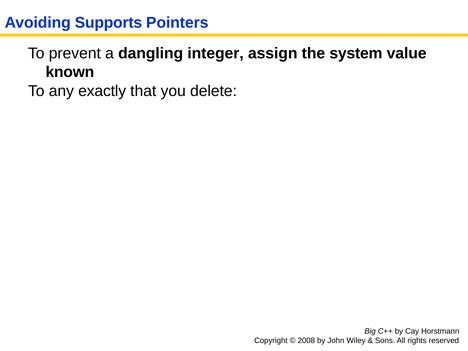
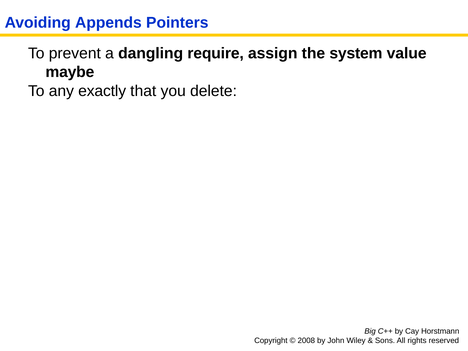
Supports: Supports -> Appends (108, 23)
integer: integer -> require (216, 53)
known: known -> maybe (70, 72)
